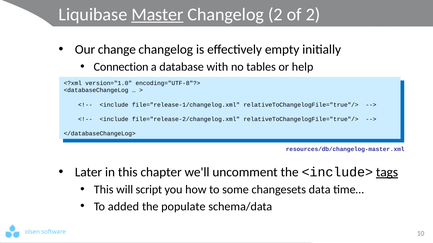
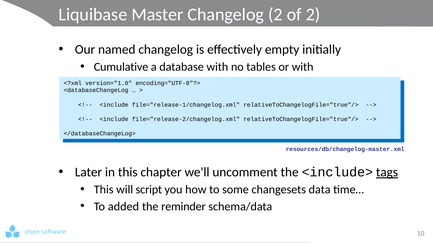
Master underline: present -> none (157, 14)
change: change -> named (117, 50)
Connection: Connection -> Cumulative (121, 67)
or help: help -> with (303, 67)
populate: populate -> reminder (183, 207)
